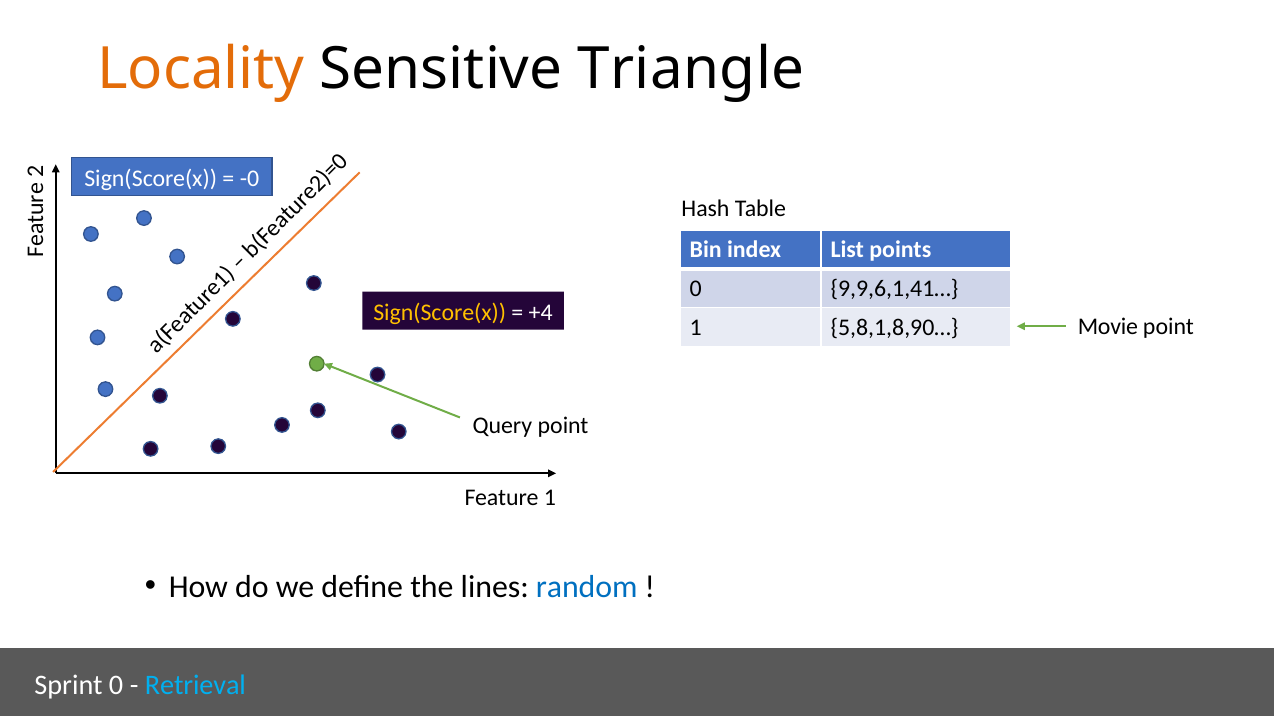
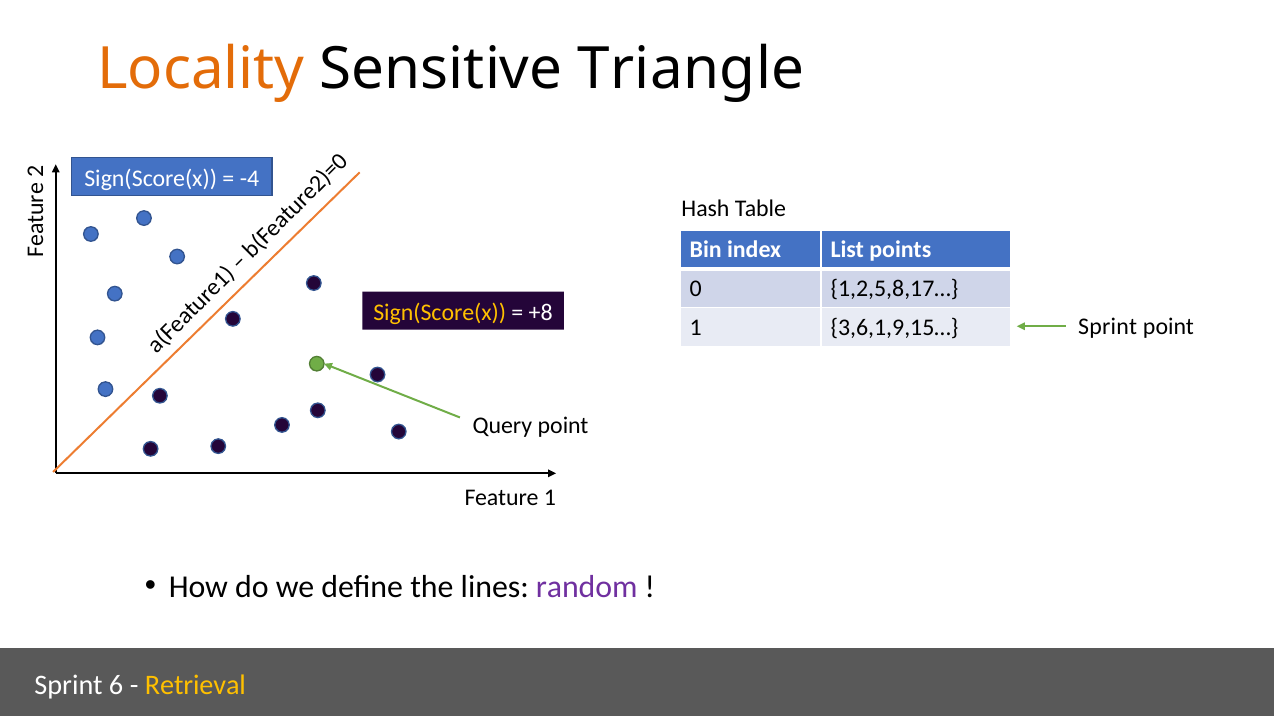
-0: -0 -> -4 (249, 179)
9,9,6,1,41…: 9,9,6,1,41… -> 1,2,5,8,17… (894, 289)
+4: +4 -> +8 (541, 313)
Movie: Movie -> Sprint (1108, 326)
5,8,1,8,90…: 5,8,1,8,90… -> 3,6,1,9,15… (894, 327)
random colour: blue -> purple (587, 587)
Sprint 0: 0 -> 6 (116, 686)
Retrieval colour: light blue -> yellow (195, 686)
